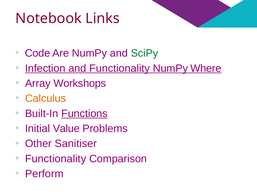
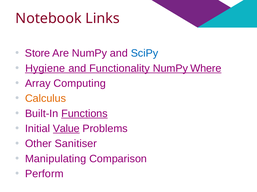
Code: Code -> Store (38, 53)
SciPy colour: green -> blue (145, 53)
Infection: Infection -> Hygiene (45, 69)
Workshops: Workshops -> Computing (80, 84)
Value underline: none -> present (66, 129)
Functionality: Functionality -> Manipulating (56, 159)
